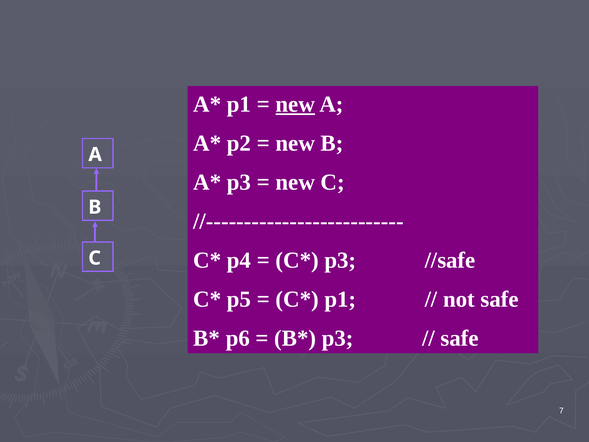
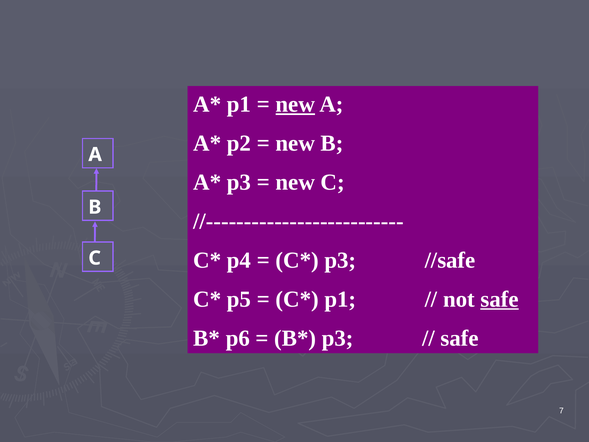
safe underline: none -> present (500, 299)
